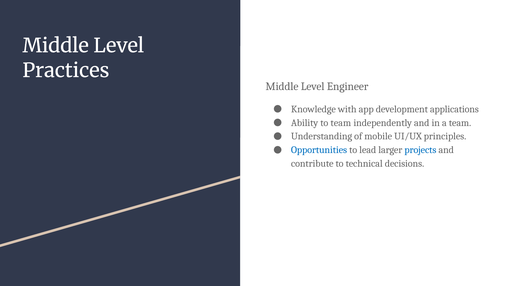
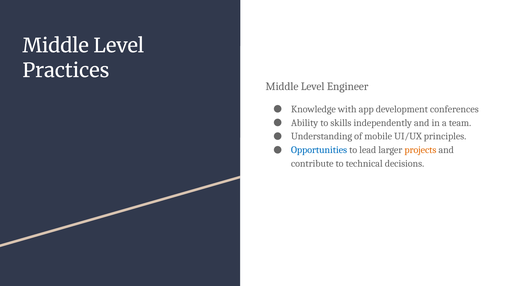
applications: applications -> conferences (454, 109)
to team: team -> skills (341, 123)
projects colour: blue -> orange (420, 150)
